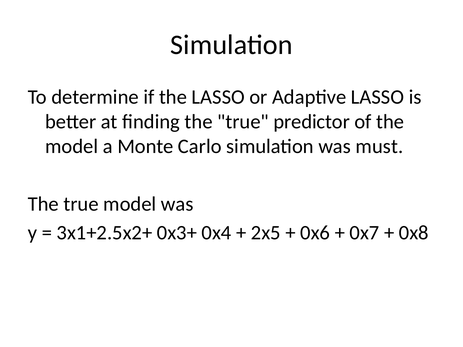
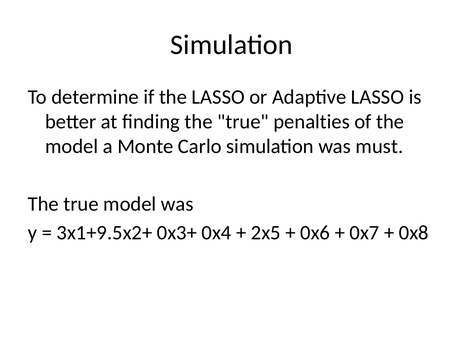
predictor: predictor -> penalties (312, 122)
3x1+2.5x2+: 3x1+2.5x2+ -> 3x1+9.5x2+ (104, 233)
